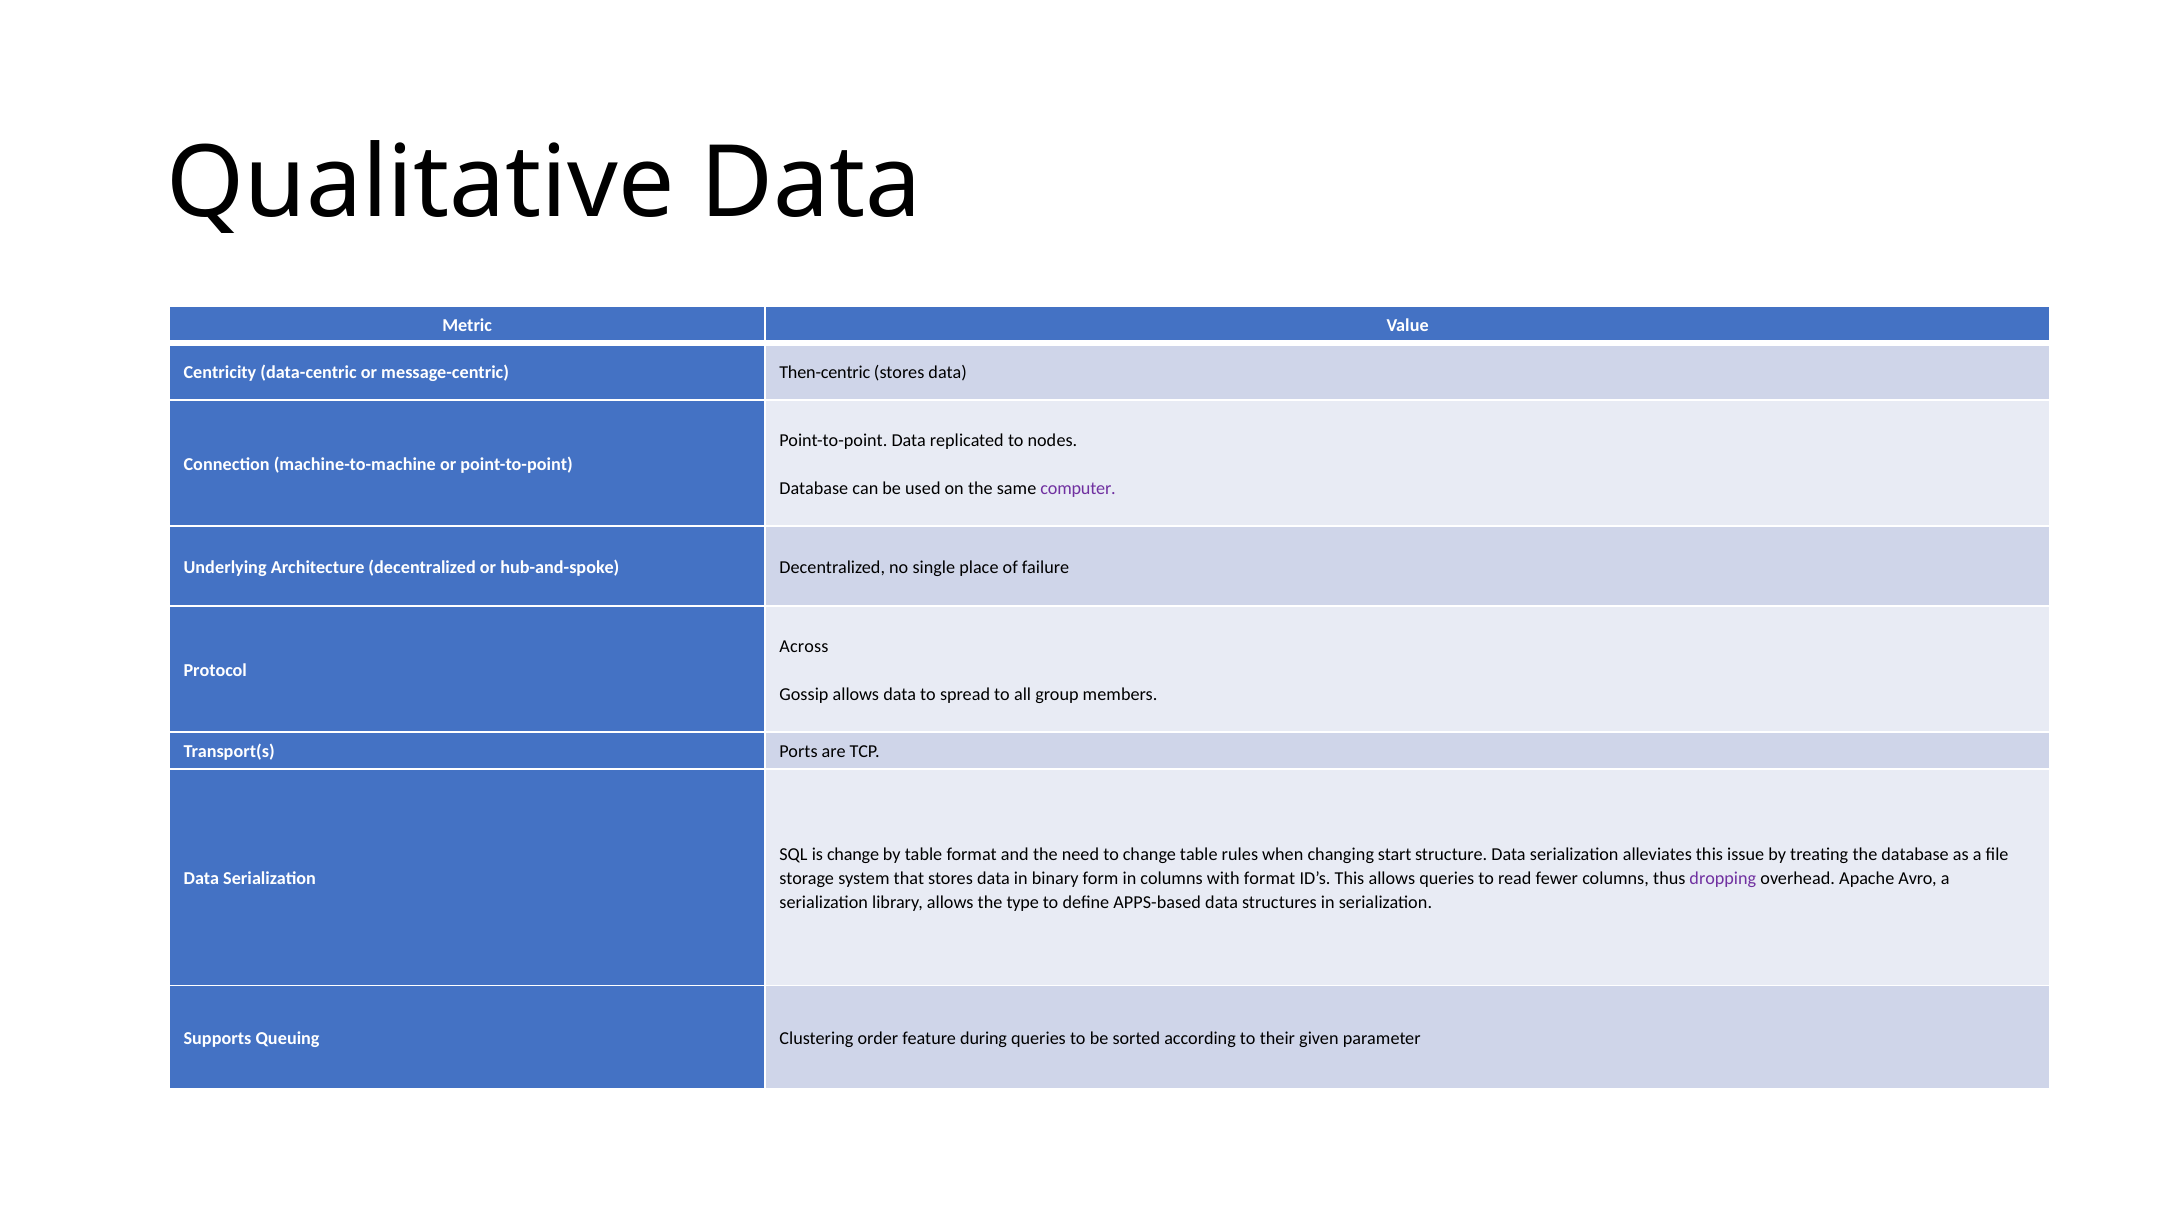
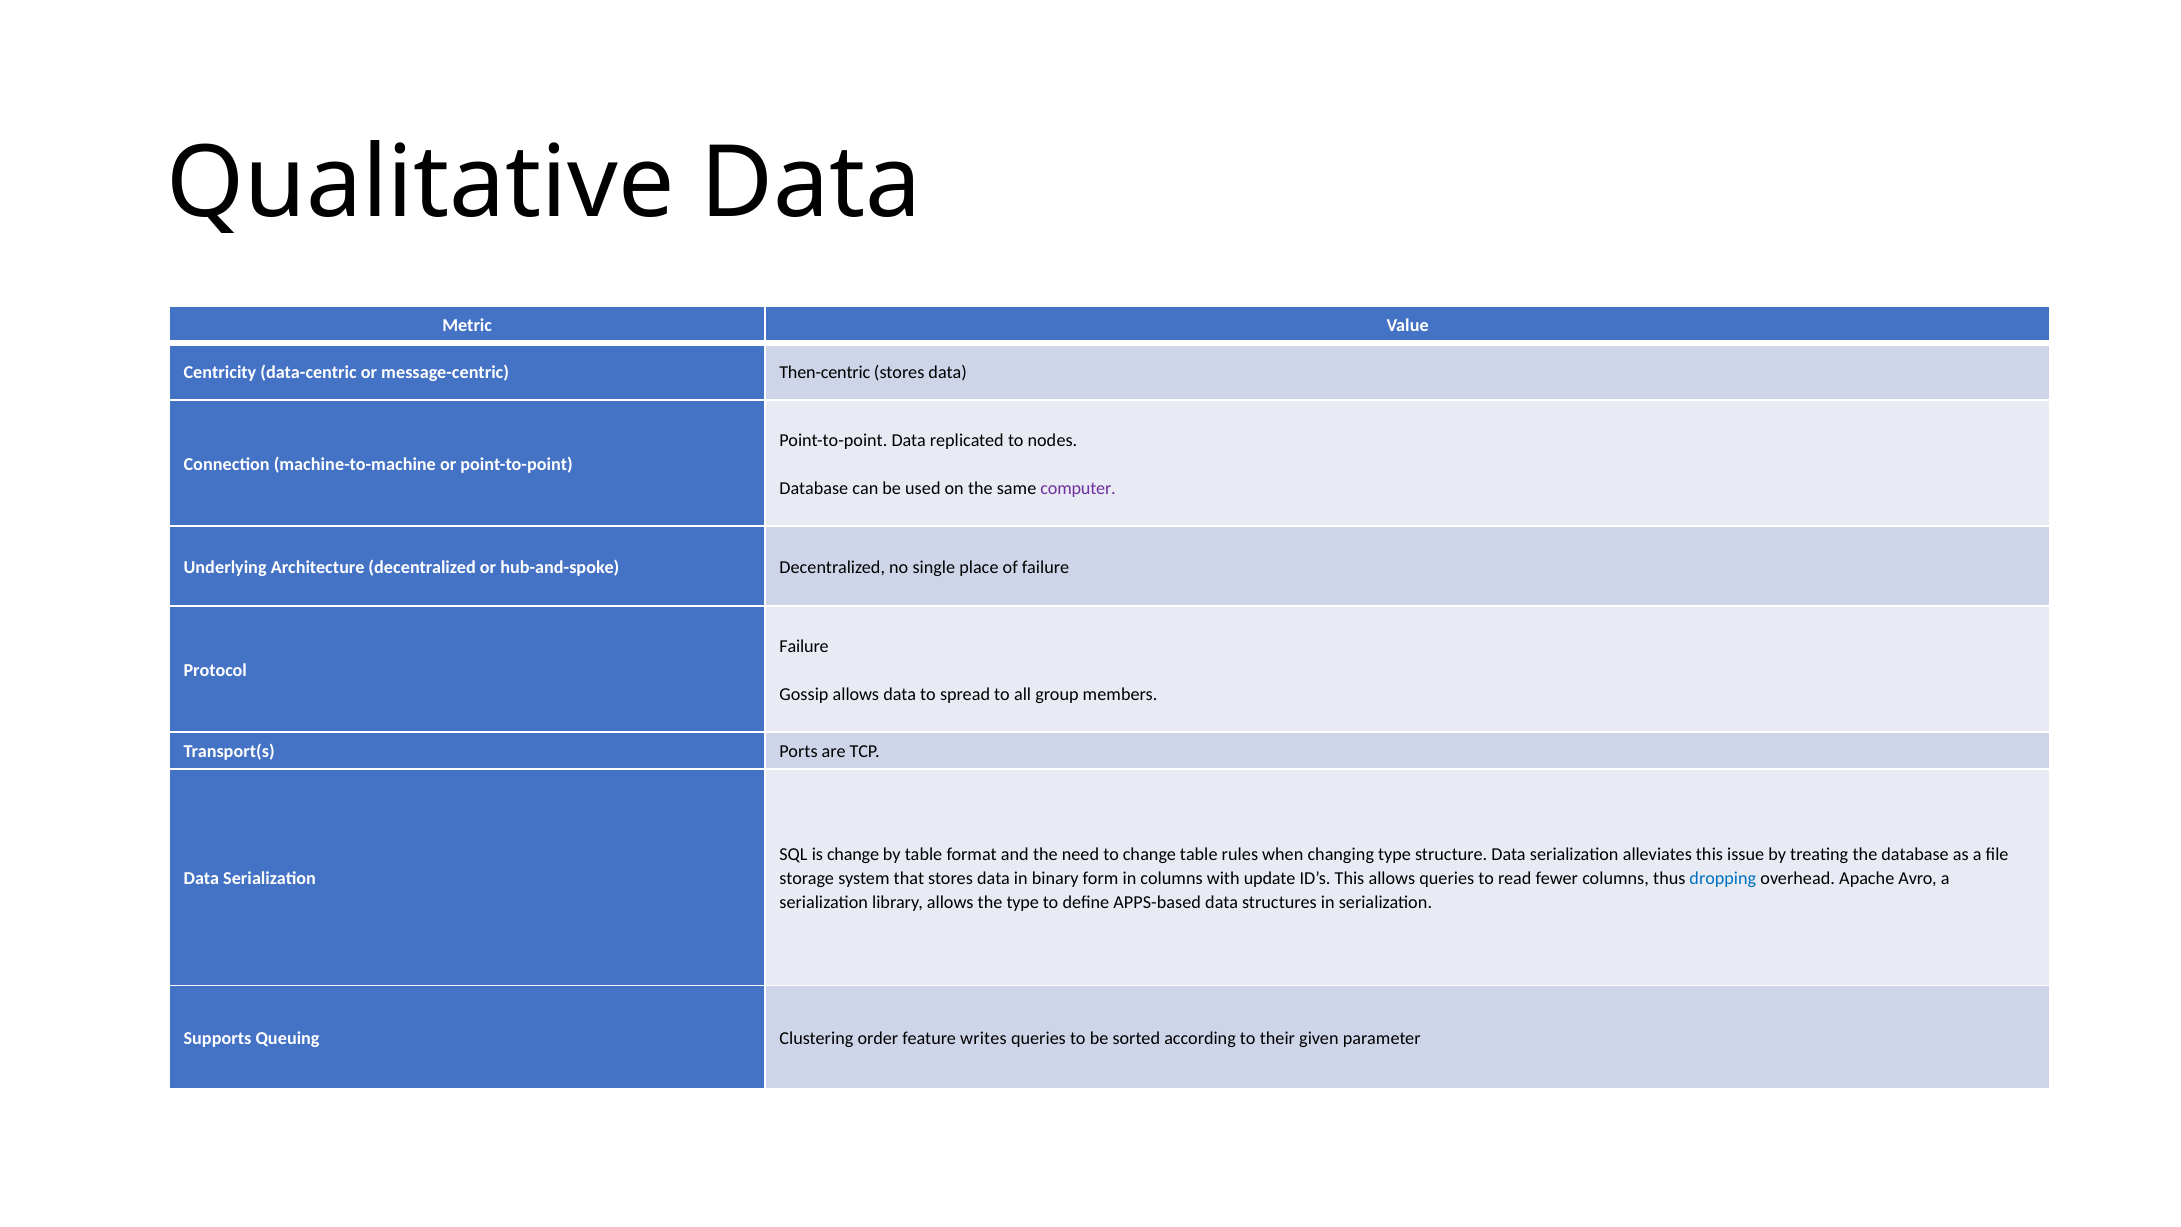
Across: Across -> Failure (804, 646)
changing start: start -> type (1395, 854)
with format: format -> update (1270, 878)
dropping colour: purple -> blue (1723, 878)
during: during -> writes (983, 1038)
